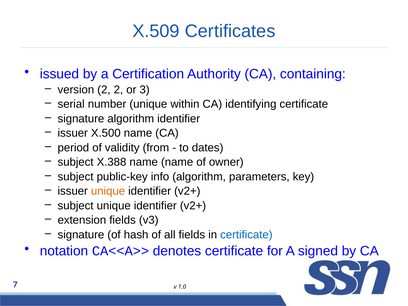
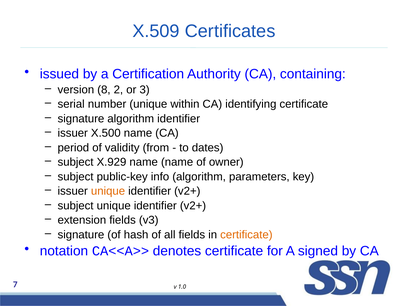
version 2: 2 -> 8 (104, 90)
X.388: X.388 -> X.929 (112, 162)
certificate colour: blue -> orange (246, 235)
